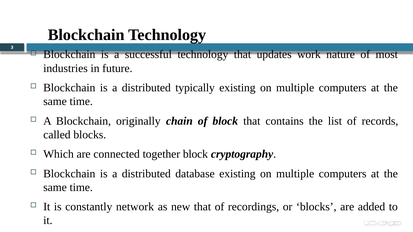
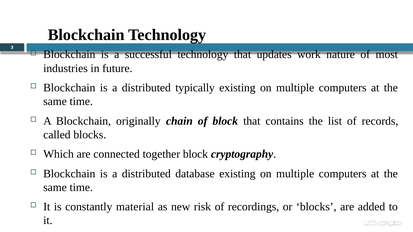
network: network -> material (135, 207)
new that: that -> risk (202, 207)
